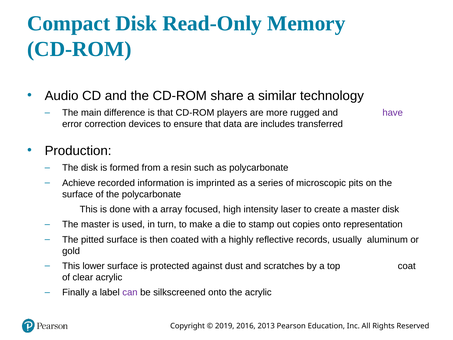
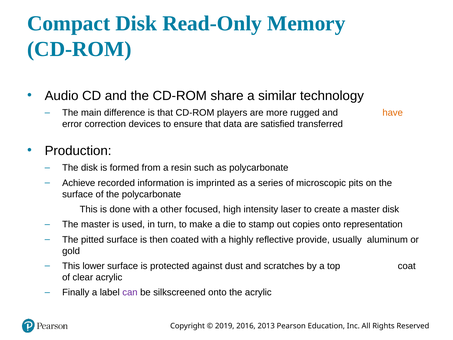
have colour: purple -> orange (393, 113)
includes: includes -> satisfied (278, 124)
array: array -> other (171, 209)
records: records -> provide (313, 239)
